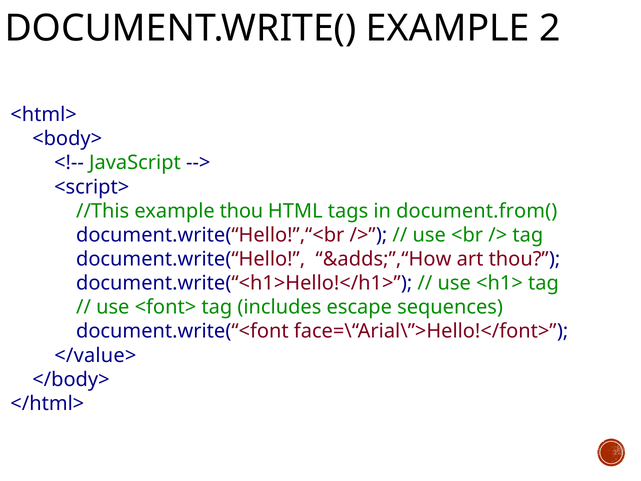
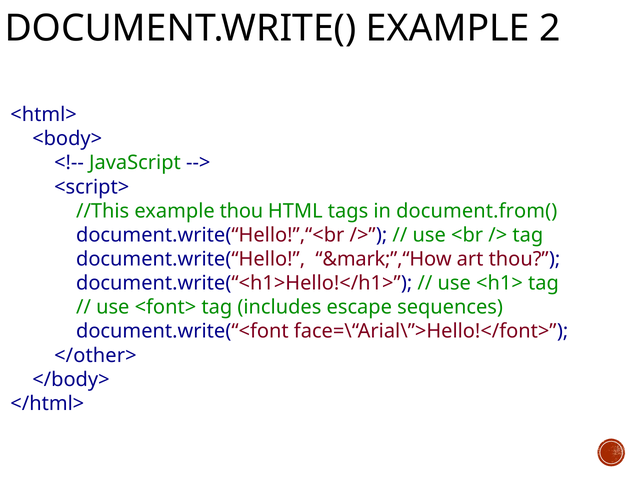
&adds;”,“How: &adds;”,“How -> &mark;”,“How (384, 259)
</value>: </value> -> </other> (95, 355)
